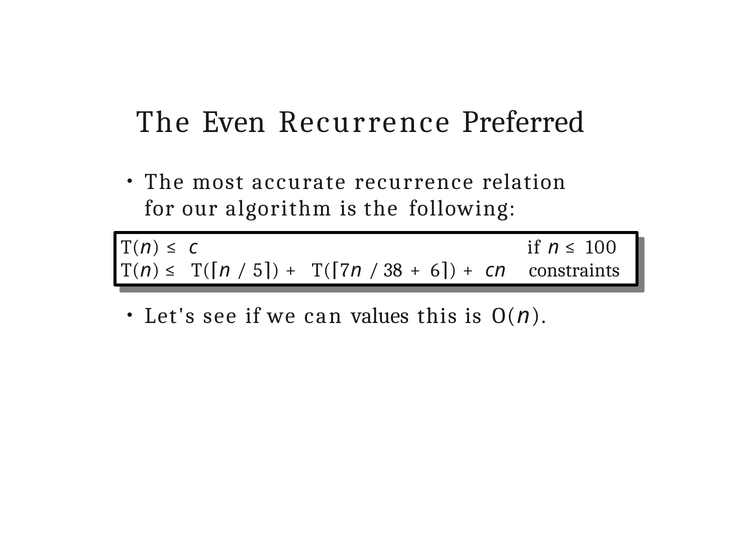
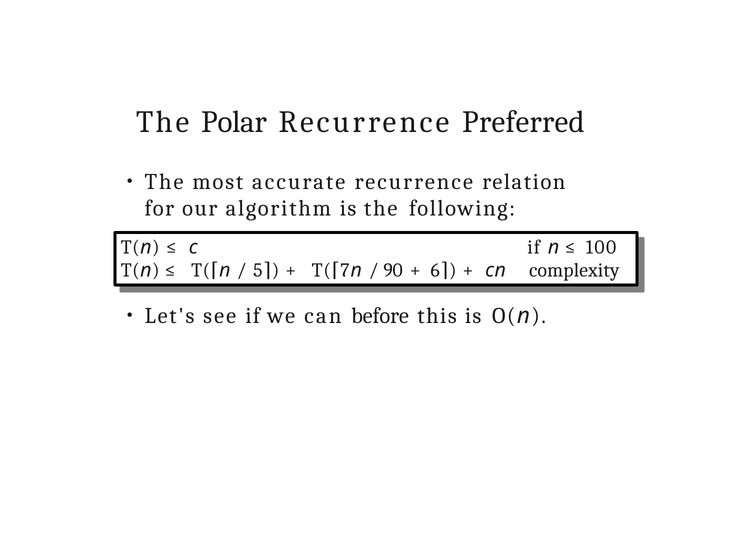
Even: Even -> Polar (234, 122)
38: 38 -> 90 (393, 270)
constraints: constraints -> complexity (574, 270)
values: values -> before (380, 316)
